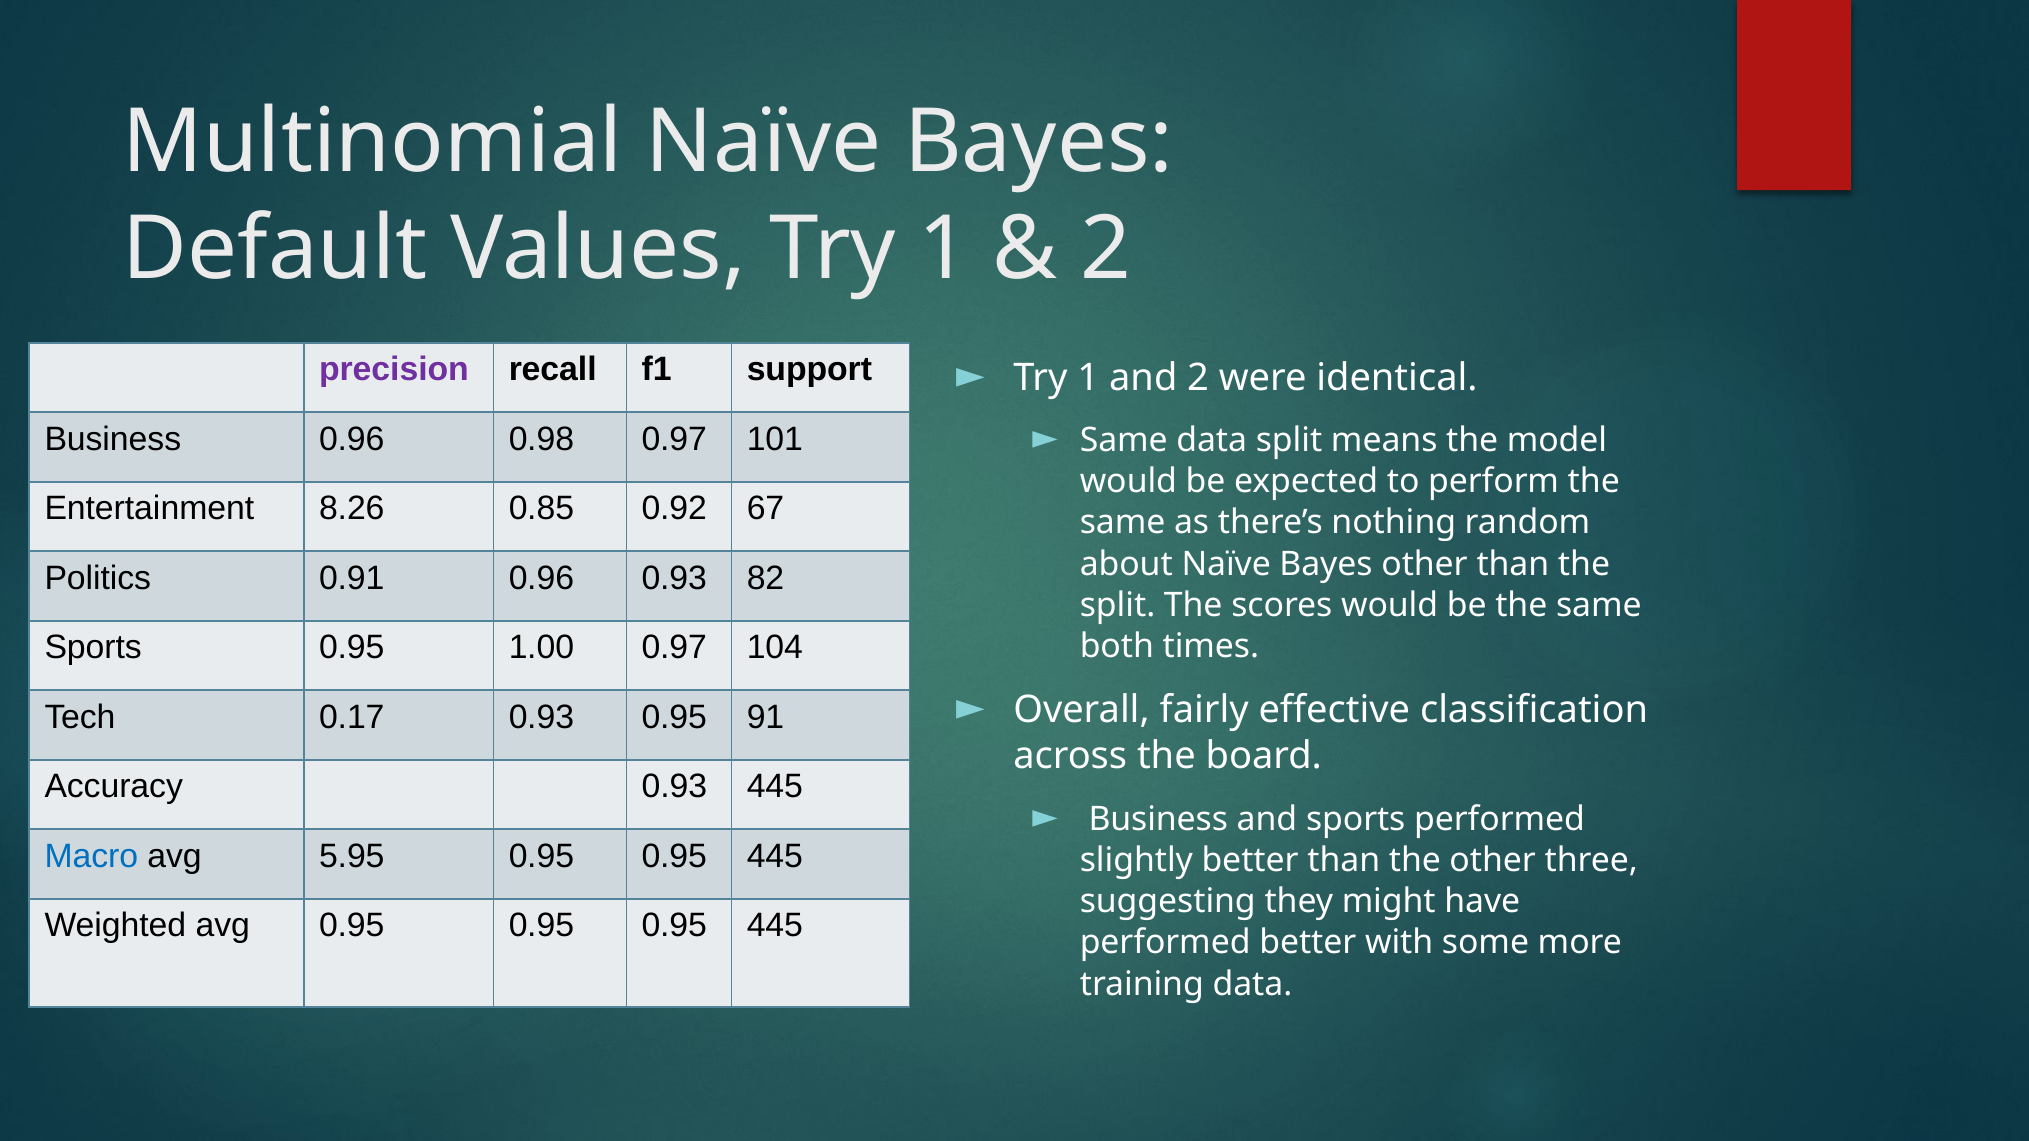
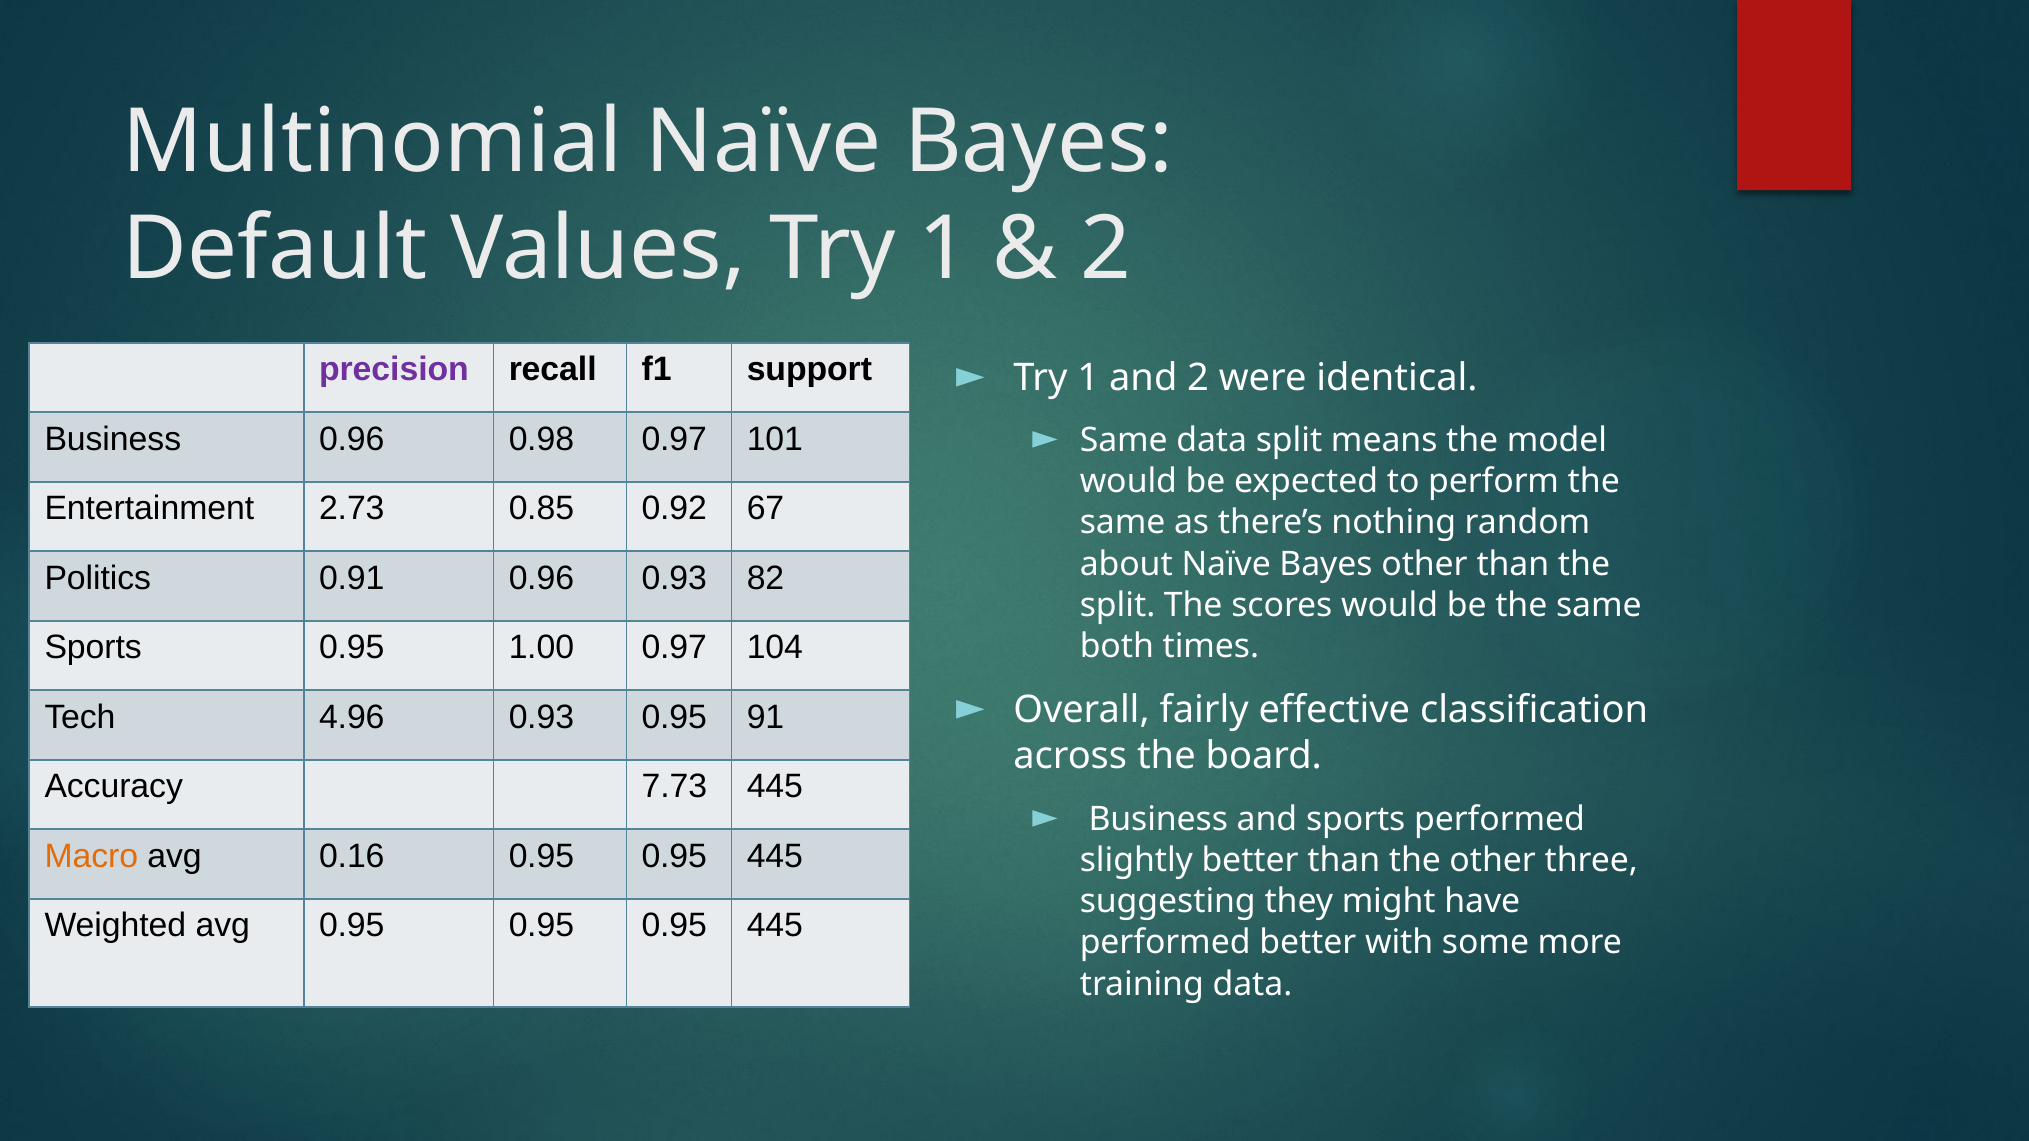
8.26: 8.26 -> 2.73 (352, 509)
0.17: 0.17 -> 4.96 (352, 717)
Accuracy 0.93: 0.93 -> 7.73 (674, 787)
Macro colour: blue -> orange (91, 856)
5.95: 5.95 -> 0.16 (352, 856)
